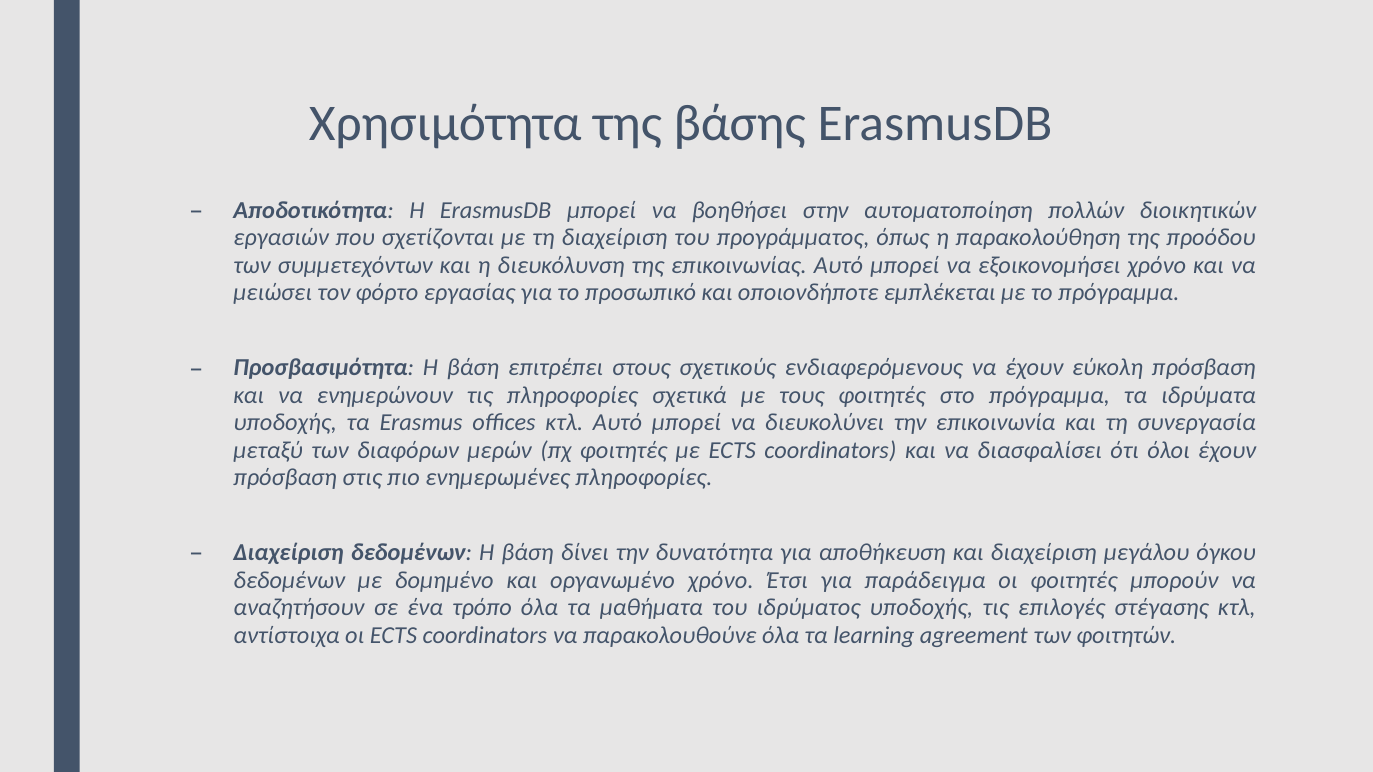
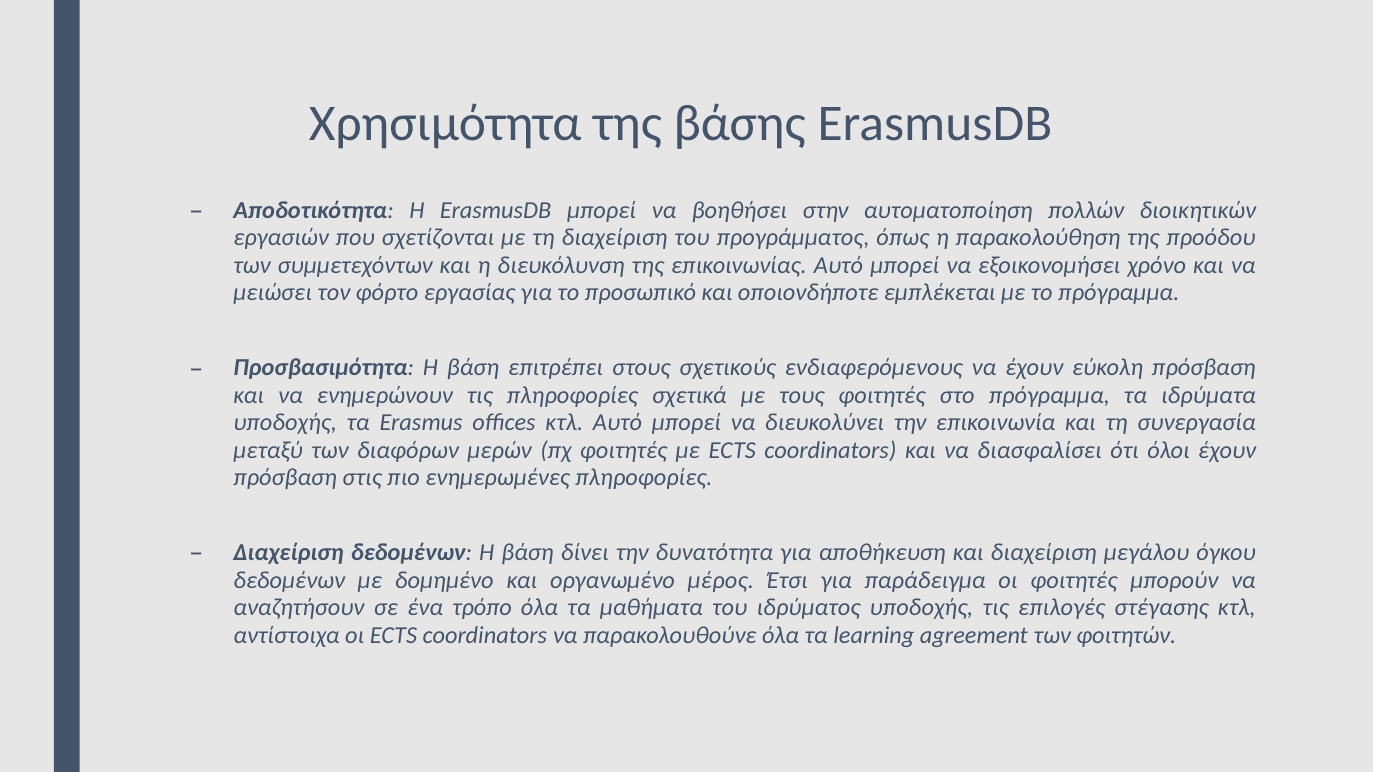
οργανωμένο χρόνο: χρόνο -> μέρος (721, 580)
